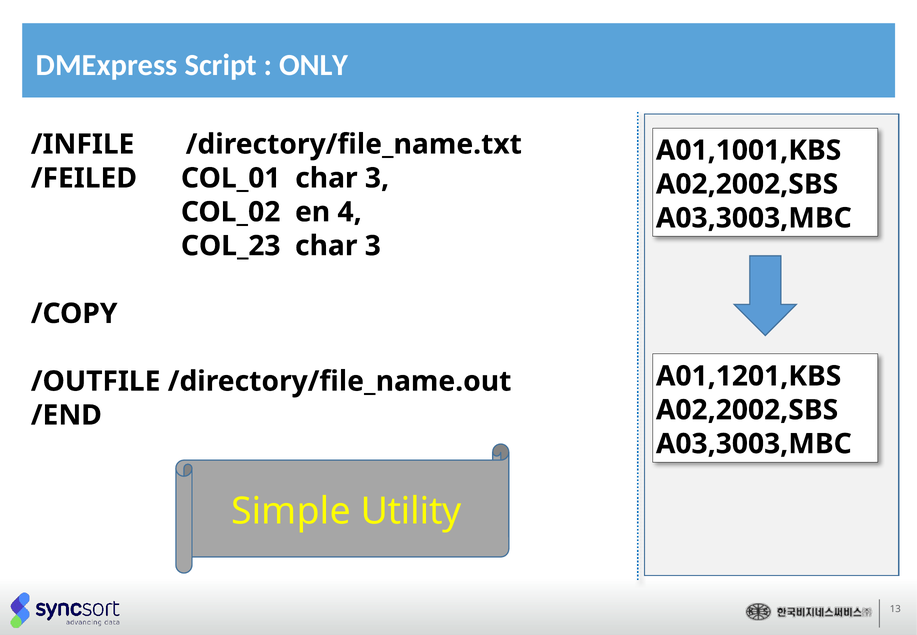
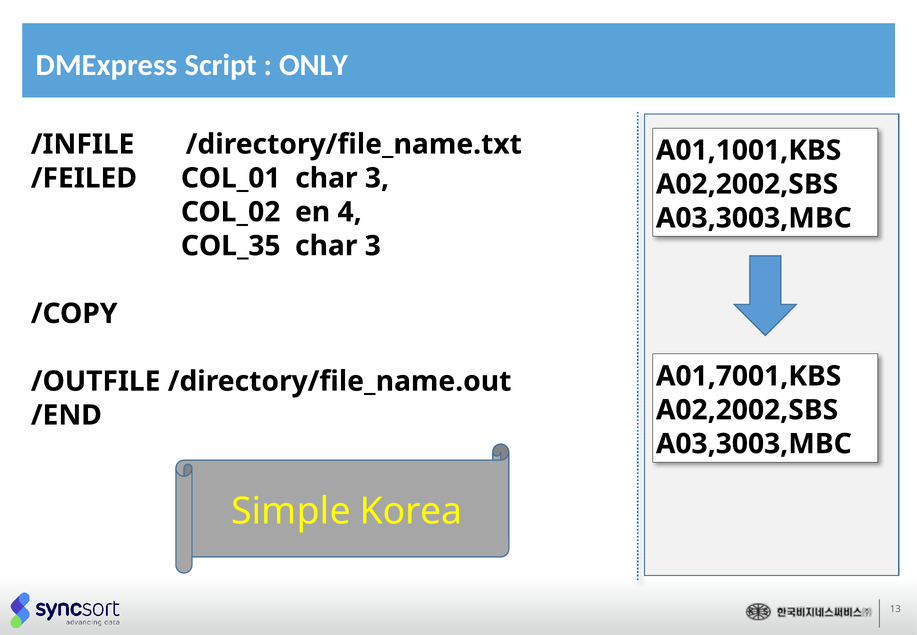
COL_23: COL_23 -> COL_35 (231, 246)
A01,1201,KBS: A01,1201,KBS -> A01,7001,KBS (749, 376)
Utility: Utility -> Korea (411, 511)
